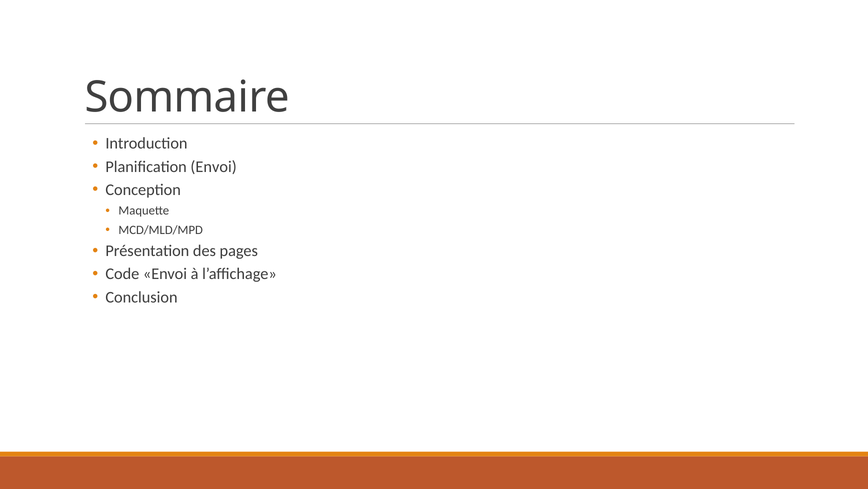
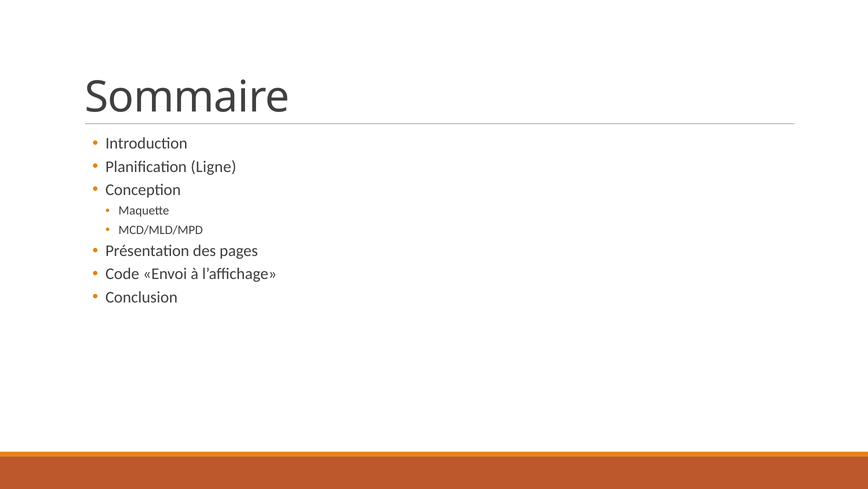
Planification Envoi: Envoi -> Ligne (214, 166)
